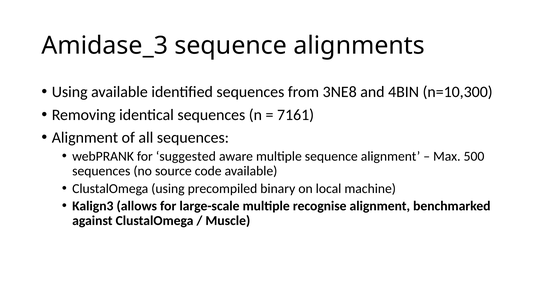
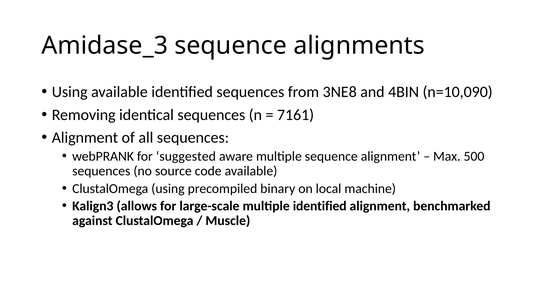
n=10,300: n=10,300 -> n=10,090 (458, 92)
multiple recognise: recognise -> identified (320, 206)
